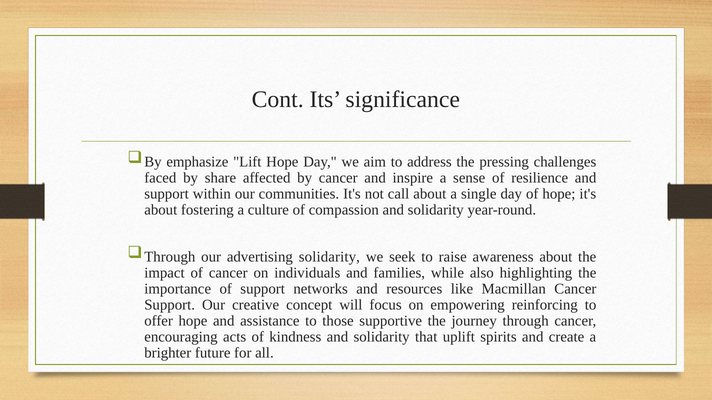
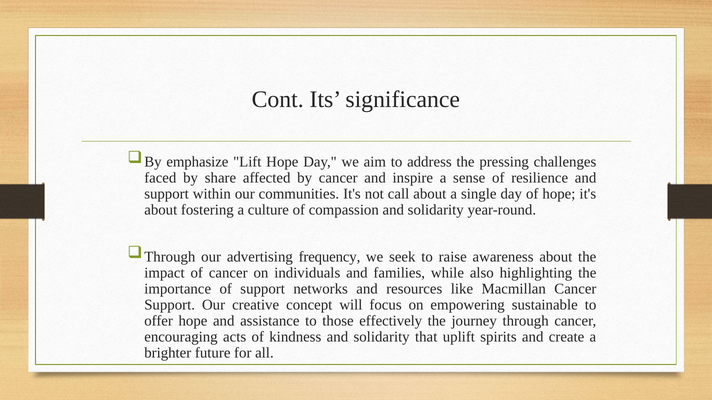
advertising solidarity: solidarity -> frequency (330, 257)
reinforcing: reinforcing -> sustainable (545, 305)
supportive: supportive -> effectively (391, 321)
